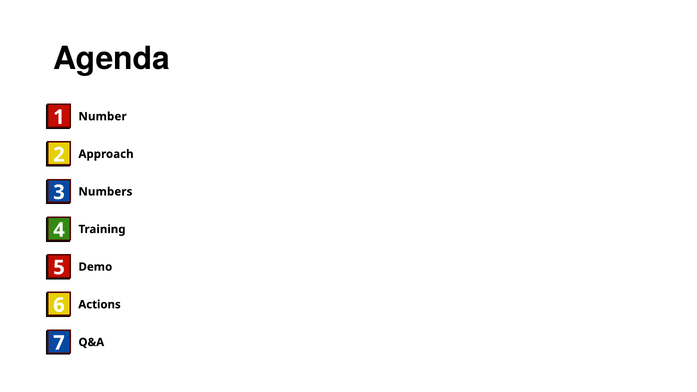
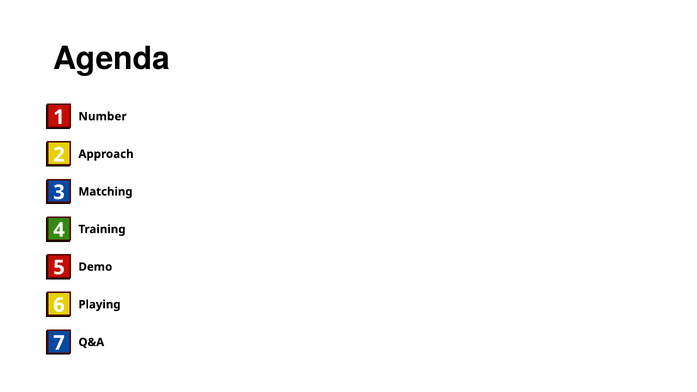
Numbers: Numbers -> Matching (105, 192)
Actions: Actions -> Playing (100, 305)
